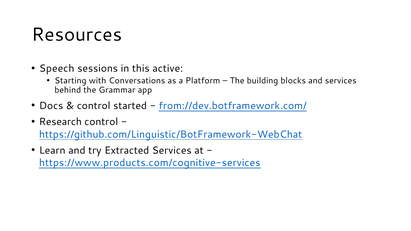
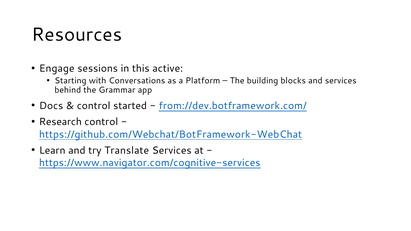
Speech: Speech -> Engage (57, 69)
https://github.com/Linguistic/BotFramework-WebChat: https://github.com/Linguistic/BotFramework-WebChat -> https://github.com/Webchat/BotFramework-WebChat (171, 134)
Extracted: Extracted -> Translate (127, 150)
https://www.products.com/cognitive-services: https://www.products.com/cognitive-services -> https://www.navigator.com/cognitive-services (150, 163)
